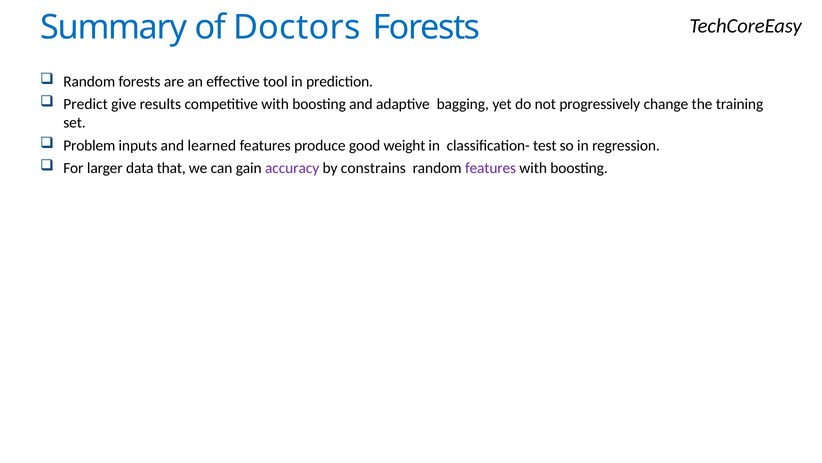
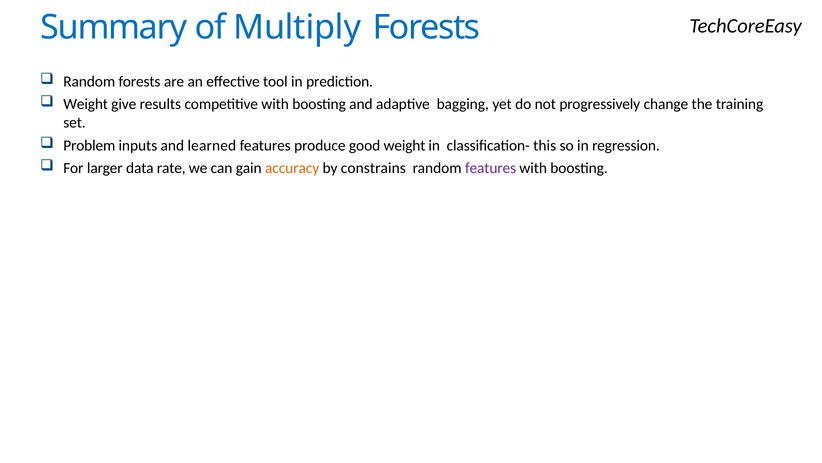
Doctors: Doctors -> Multiply (297, 28)
Predict: Predict -> Weight (86, 104)
test: test -> this (545, 145)
that: that -> rate (171, 168)
accuracy colour: purple -> orange (292, 168)
